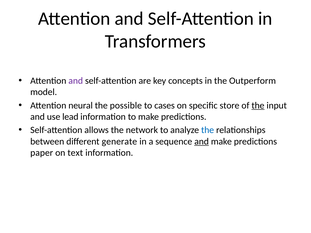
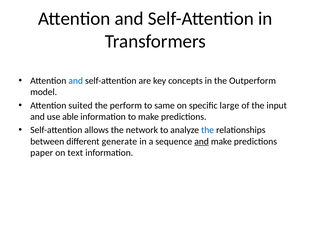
and colour: purple -> blue (76, 81)
neural: neural -> suited (81, 106)
possible: possible -> perform (126, 106)
cases: cases -> same (165, 106)
store: store -> large (229, 106)
the underline: present -> none (258, 106)
lead: lead -> able (70, 117)
